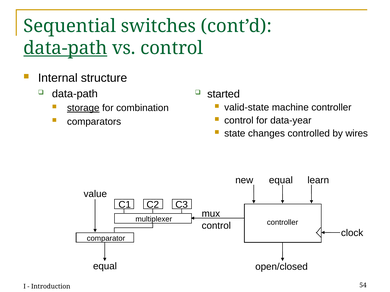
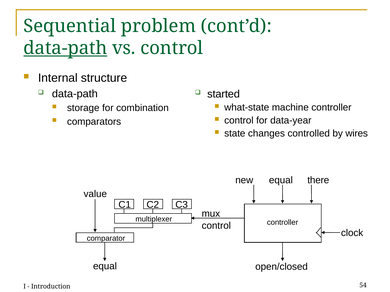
switches: switches -> problem (158, 26)
valid-state: valid-state -> what-state (247, 108)
storage underline: present -> none (83, 108)
learn: learn -> there (318, 180)
